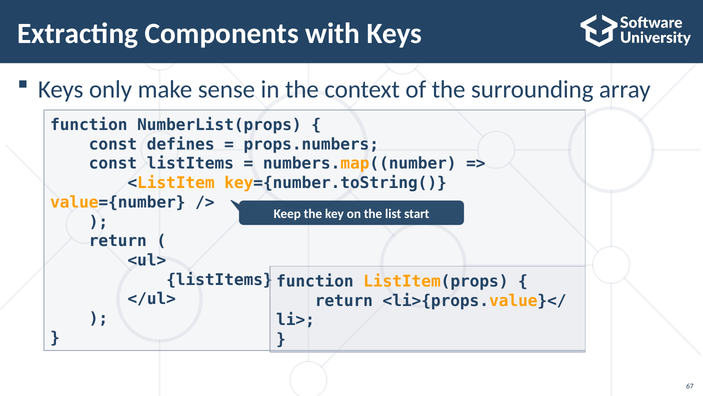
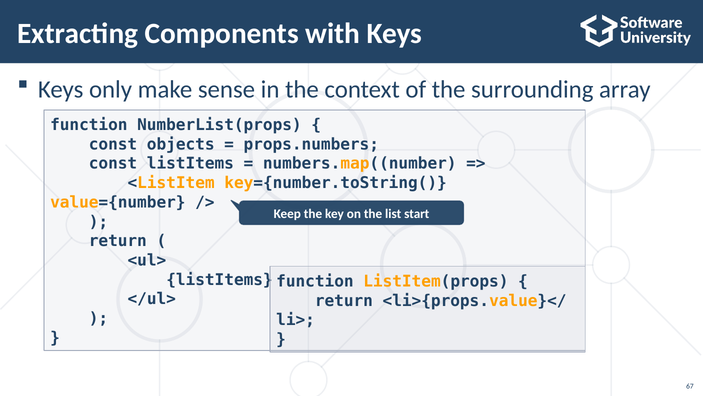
defines: defines -> objects (181, 144)
